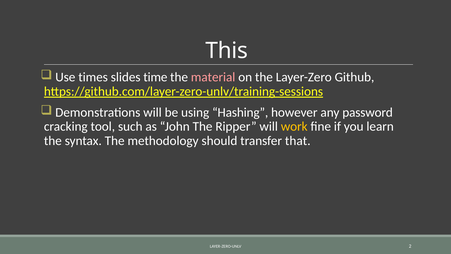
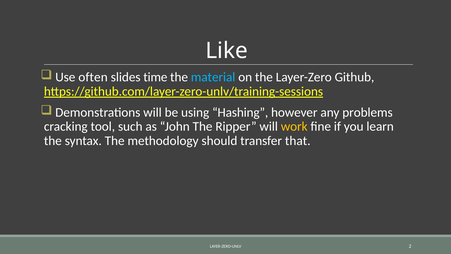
This: This -> Like (227, 51)
times: times -> often (93, 77)
material colour: pink -> light blue (213, 77)
password: password -> problems (368, 112)
